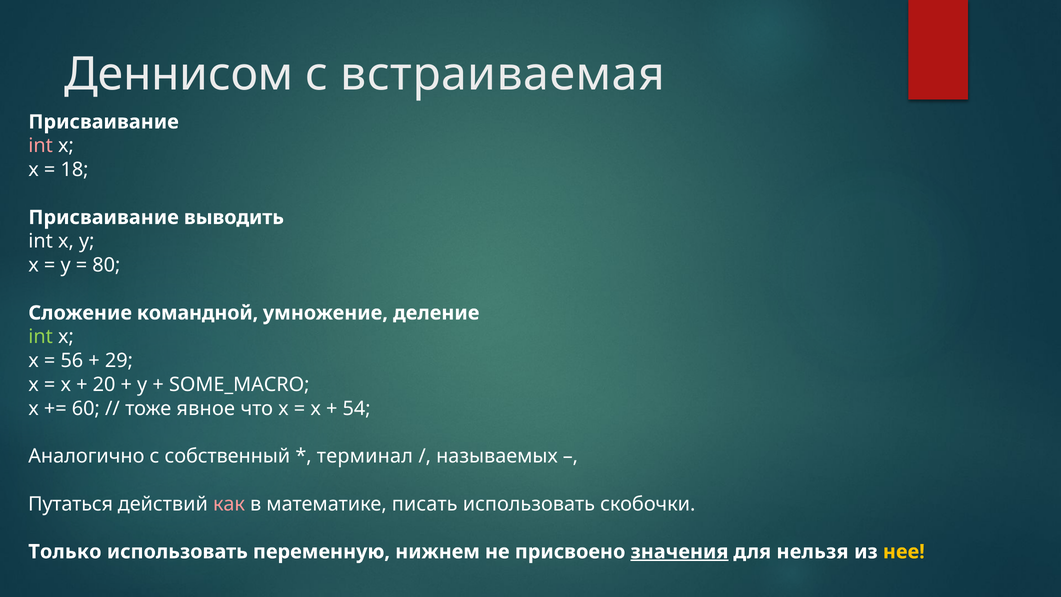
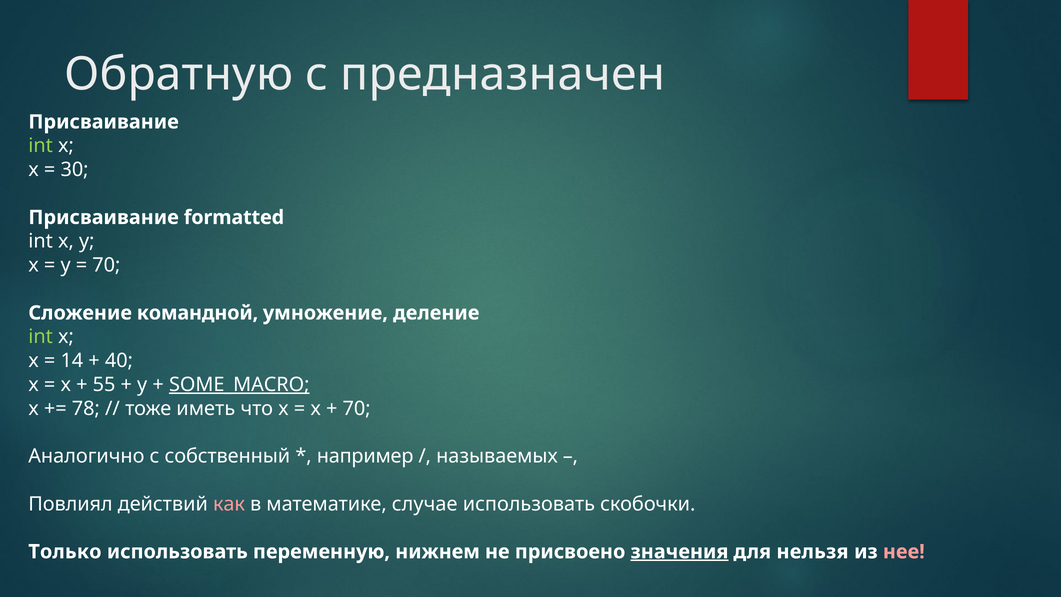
Деннисом: Деннисом -> Обратную (179, 74)
встраиваемая: встраиваемая -> предназначен (503, 74)
int colour: pink -> light green (41, 146)
18: 18 -> 30 (75, 170)
выводить: выводить -> formatted (234, 217)
80: 80 -> 70 (106, 265)
56: 56 -> 14 (72, 361)
29: 29 -> 40 (119, 361)
20: 20 -> 55 (104, 384)
SOME_MACRO underline: none -> present (239, 384)
60: 60 -> 78 (86, 408)
явное: явное -> иметь (206, 408)
54: 54 -> 70 (357, 408)
терминал: терминал -> например (365, 456)
Путаться: Путаться -> Повлиял (70, 504)
писать: писать -> случае (425, 504)
нее colour: yellow -> pink (904, 552)
